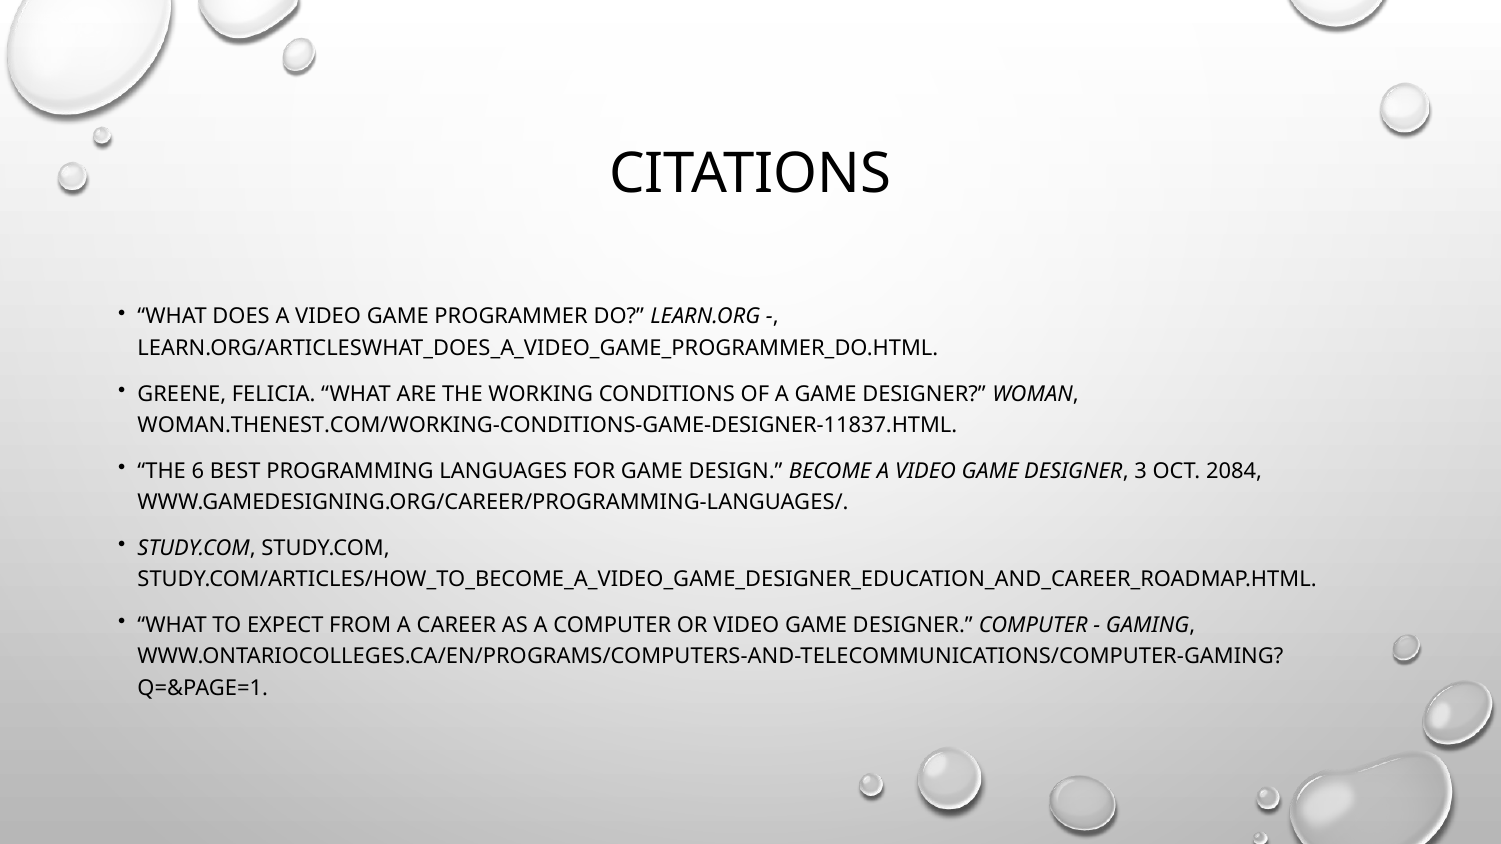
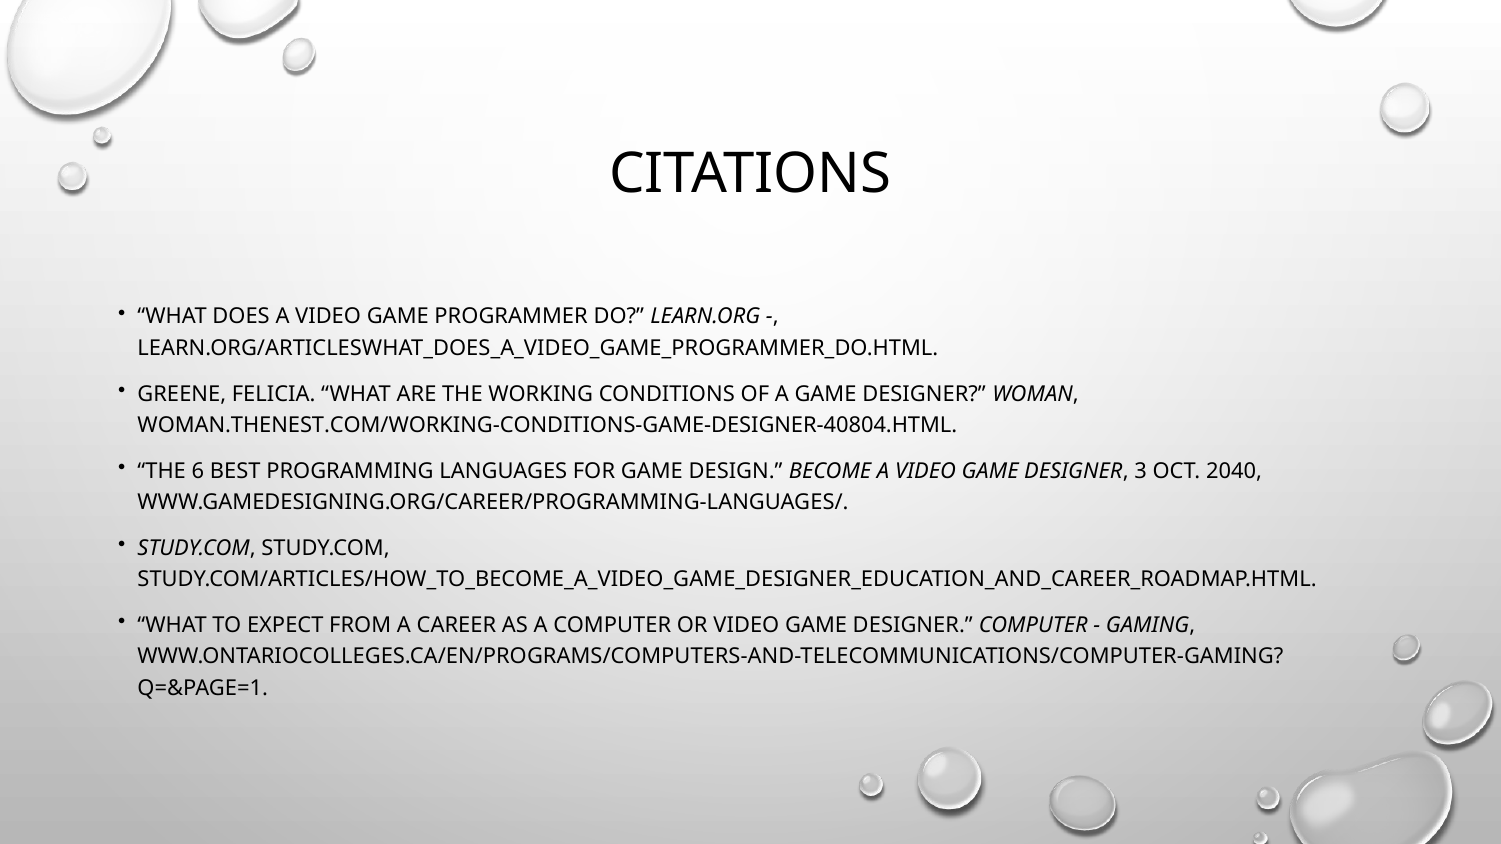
WOMAN.THENEST.COM/WORKING-CONDITIONS-GAME-DESIGNER-11837.HTML: WOMAN.THENEST.COM/WORKING-CONDITIONS-GAME-DESIGNER-11837.HTML -> WOMAN.THENEST.COM/WORKING-CONDITIONS-GAME-DESIGNER-40804.HTML (547, 425)
2084: 2084 -> 2040 (1234, 471)
